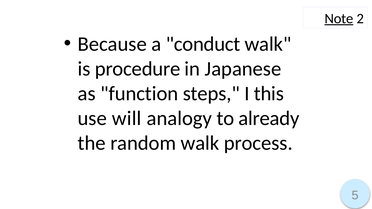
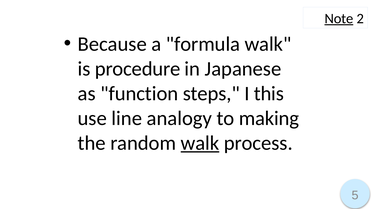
conduct: conduct -> formula (203, 44)
will: will -> line (127, 118)
already: already -> making (269, 118)
walk underline: none -> present (200, 143)
